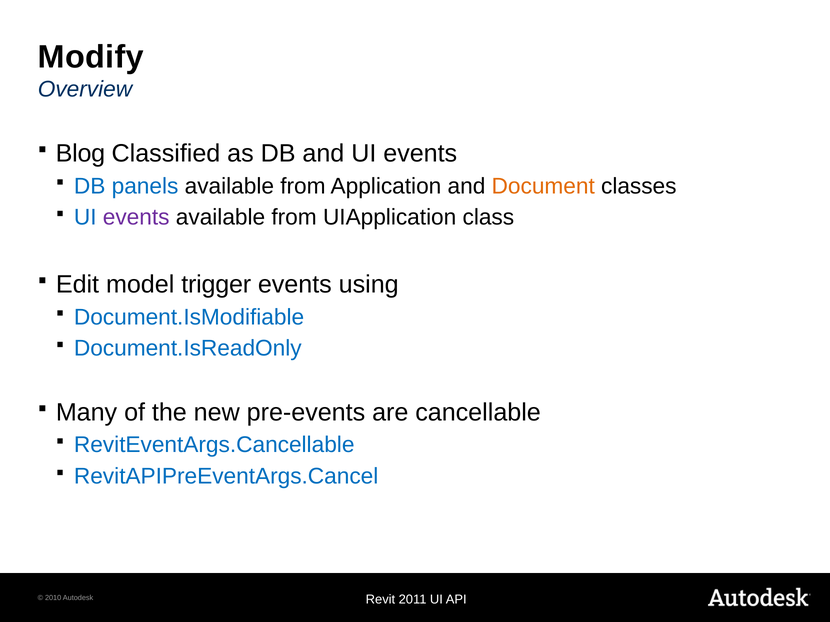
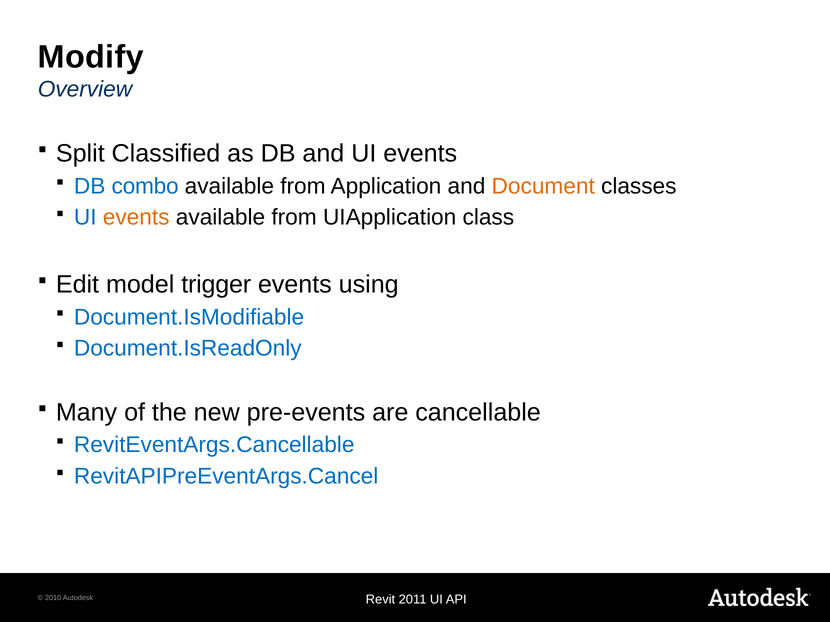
Blog: Blog -> Split (80, 154)
panels: panels -> combo (145, 186)
events colour: purple -> orange (136, 218)
